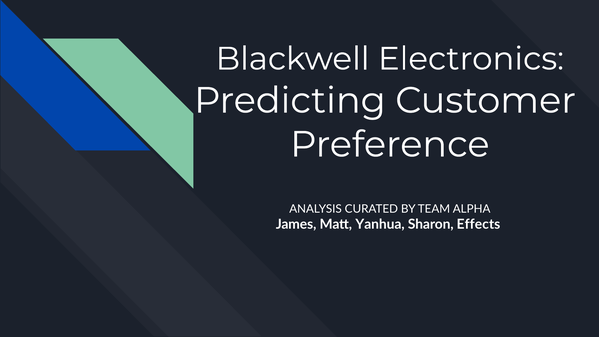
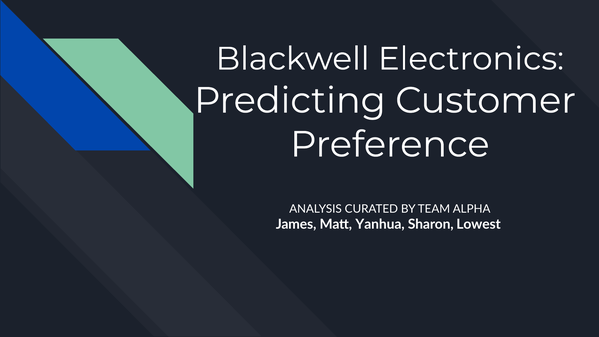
Effects: Effects -> Lowest (479, 224)
